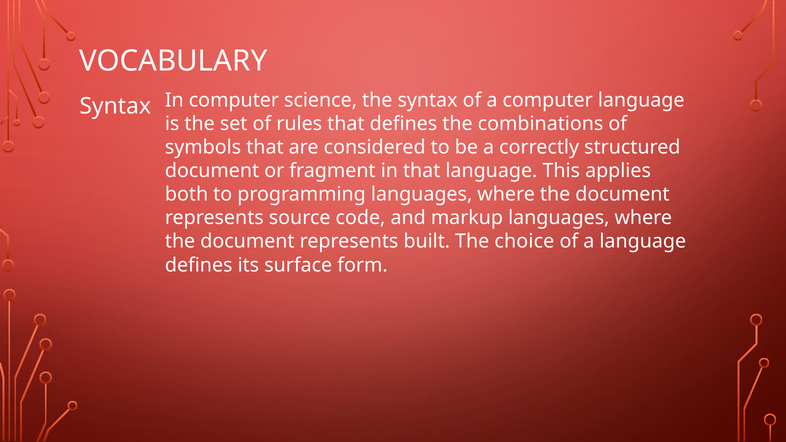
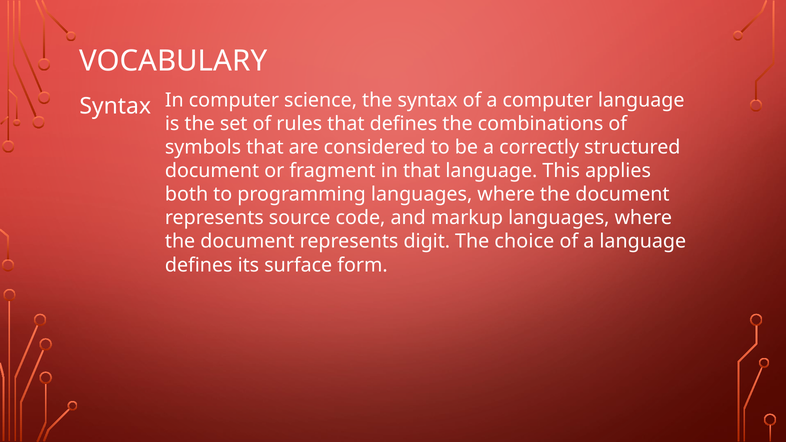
built: built -> digit (427, 242)
